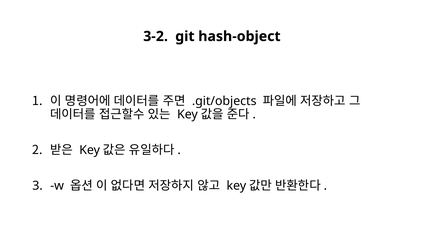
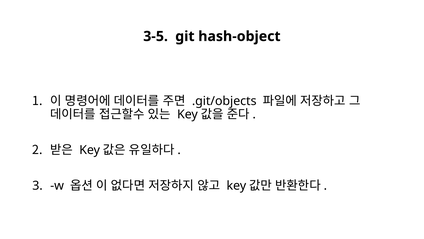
3-2: 3-2 -> 3-5 (156, 36)
